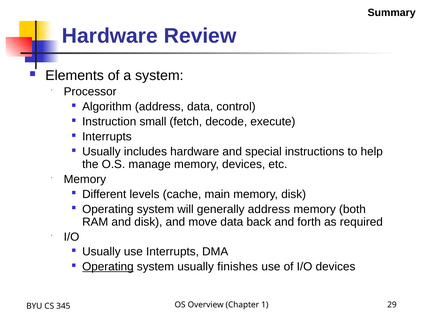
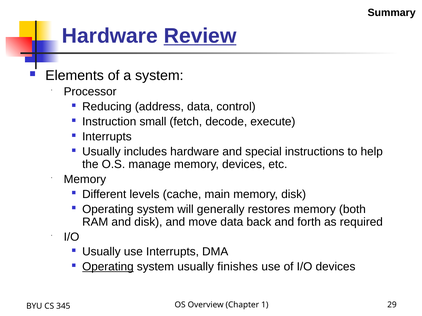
Review underline: none -> present (200, 36)
Algorithm: Algorithm -> Reducing (107, 107)
generally address: address -> restores (269, 210)
